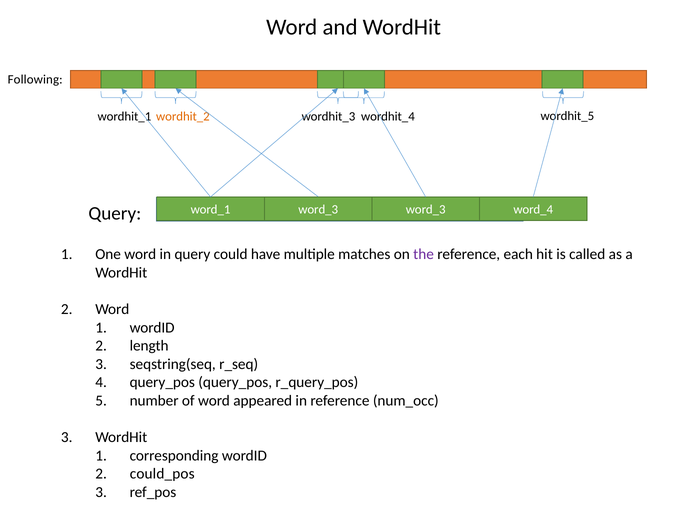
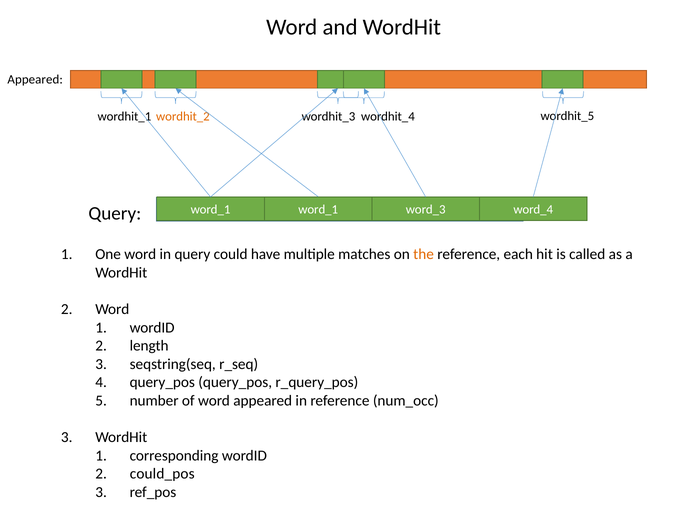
Following: Following -> Appeared (35, 79)
word_1 word_3: word_3 -> word_1 (318, 210)
the colour: purple -> orange (424, 254)
